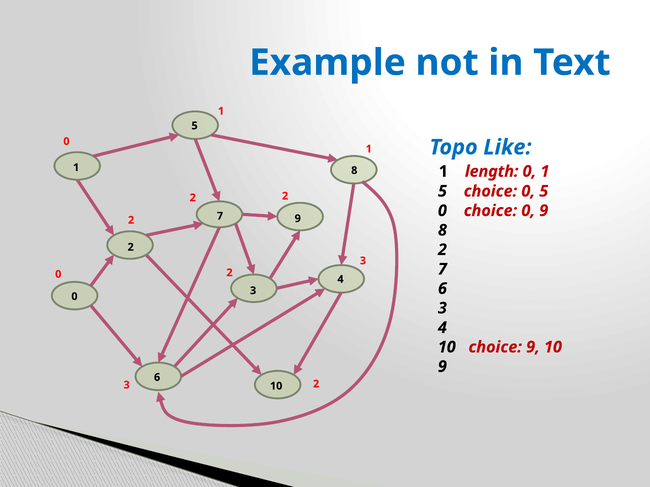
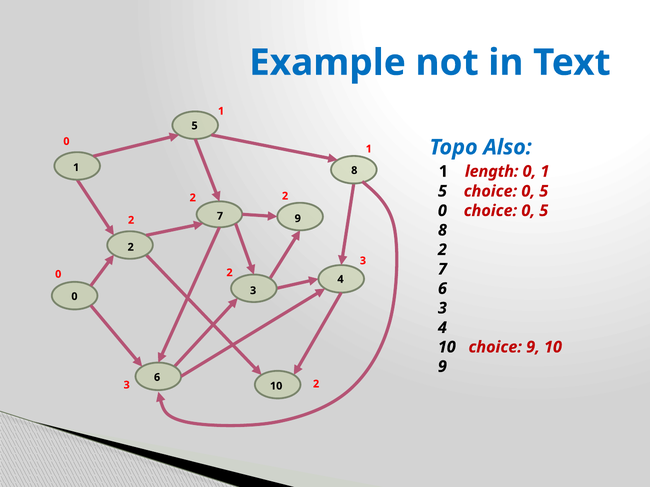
Like: Like -> Also (508, 147)
0 choice 0 9: 9 -> 5 (544, 211)
